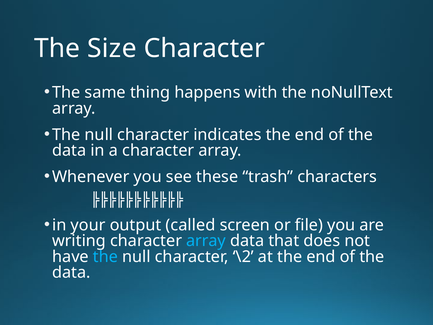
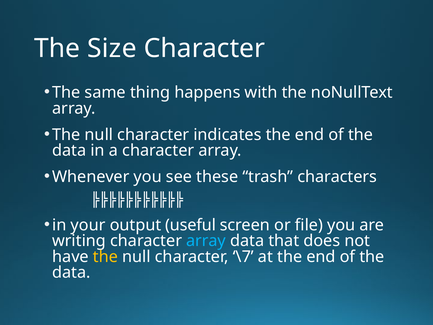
called: called -> useful (191, 225)
the colour: light blue -> yellow (105, 257)
\2: \2 -> \7 (243, 257)
